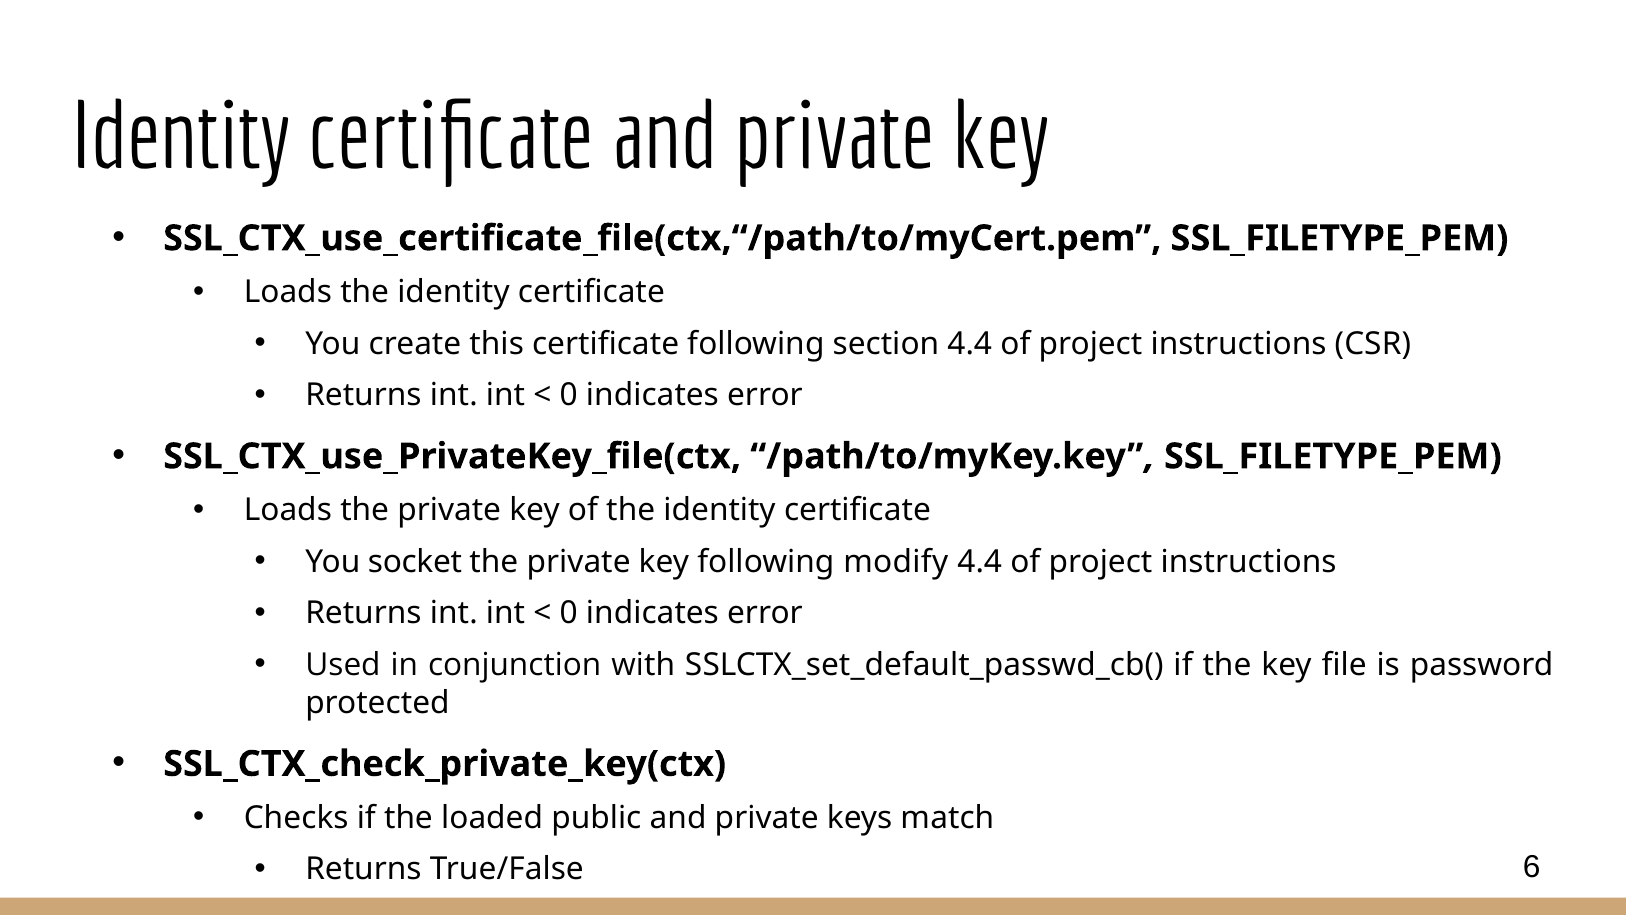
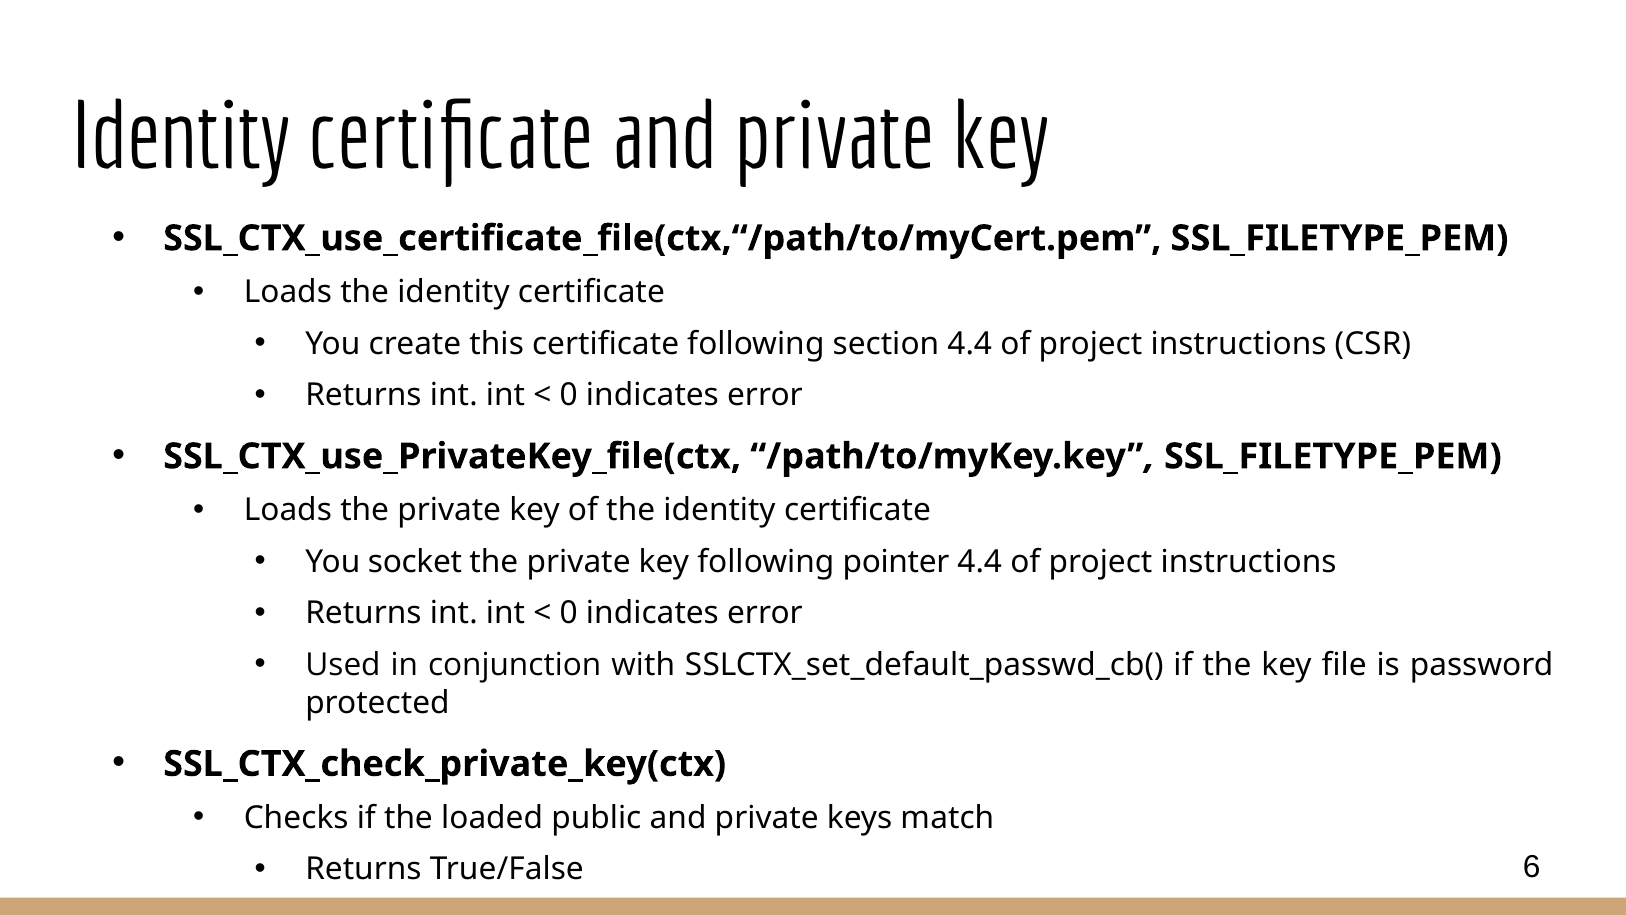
modify: modify -> pointer (896, 562)
